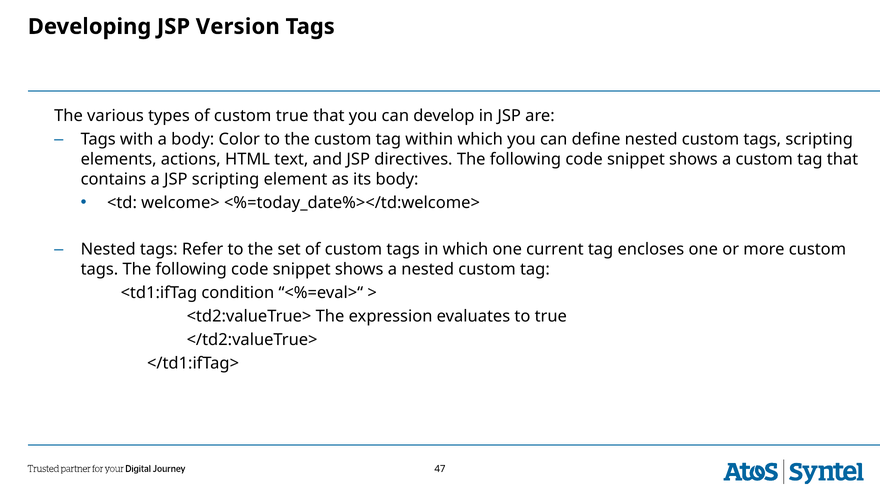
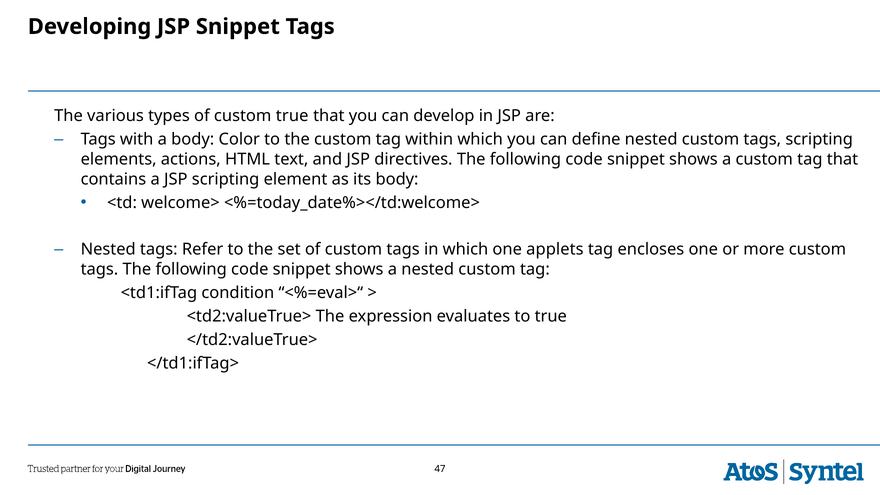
JSP Version: Version -> Snippet (238, 27)
current: current -> applets (555, 249)
